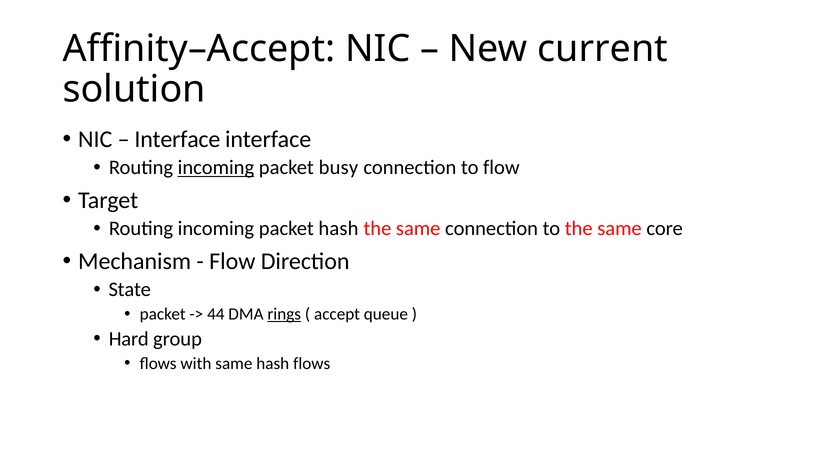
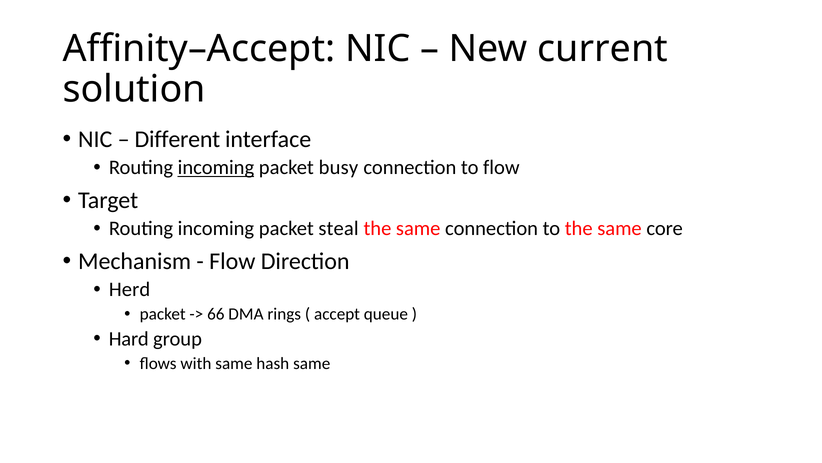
Interface: Interface -> Different (177, 139)
packet hash: hash -> steal (339, 228)
State: State -> Herd (130, 289)
44: 44 -> 66 (216, 314)
rings underline: present -> none (284, 314)
hash flows: flows -> same (312, 363)
